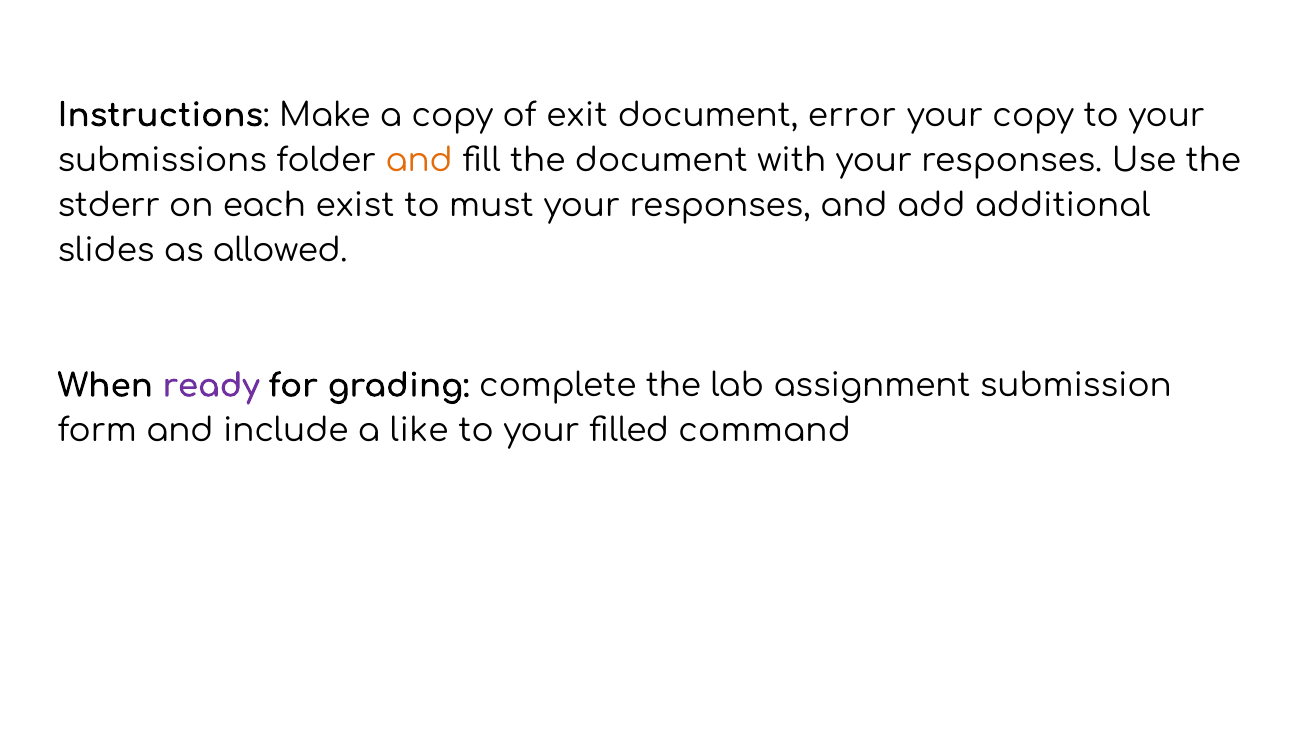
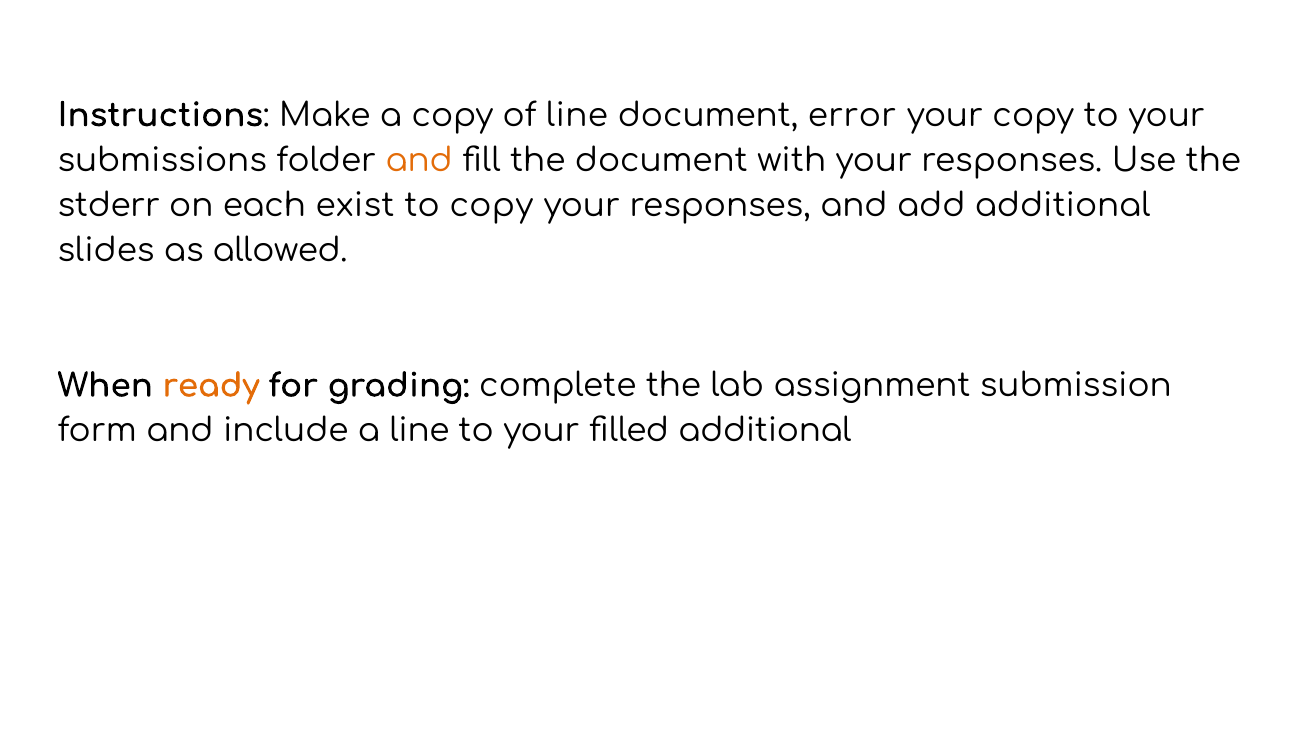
of exit: exit -> line (577, 115)
to must: must -> copy (491, 206)
ready colour: purple -> orange (211, 386)
a like: like -> line (419, 431)
filled command: command -> additional (765, 431)
